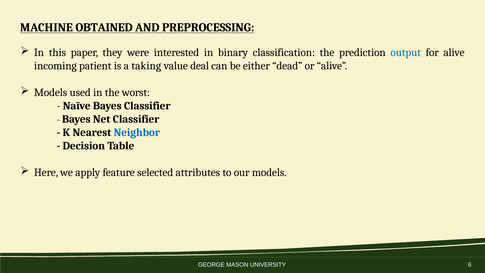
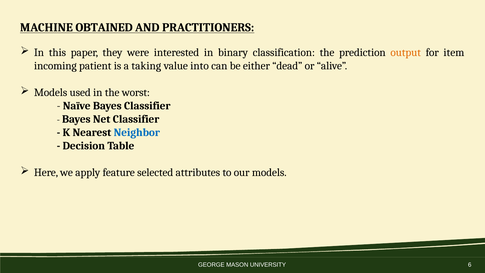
PREPROCESSING: PREPROCESSING -> PRACTITIONERS (208, 28)
output colour: blue -> orange (406, 53)
for alive: alive -> item (454, 53)
deal: deal -> into (200, 66)
